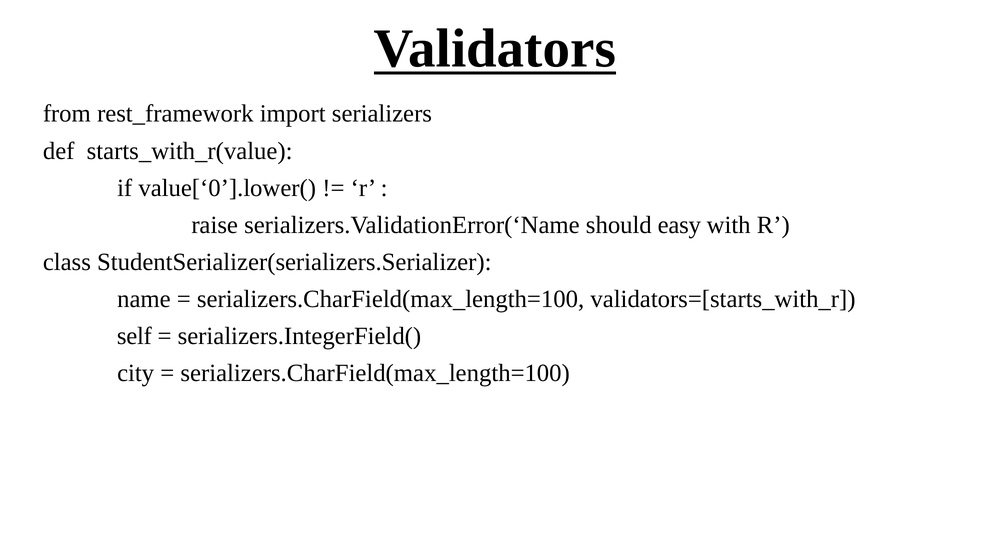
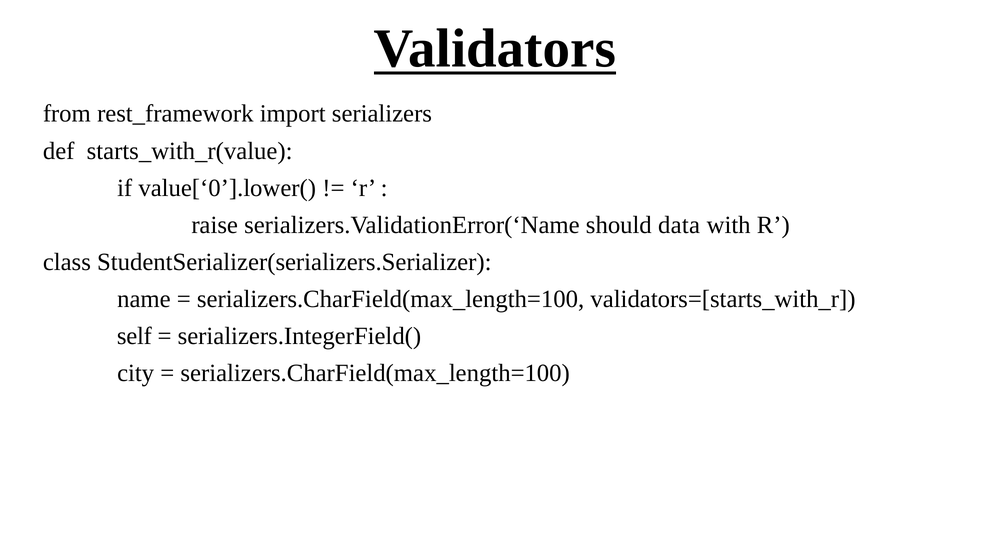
easy: easy -> data (679, 225)
